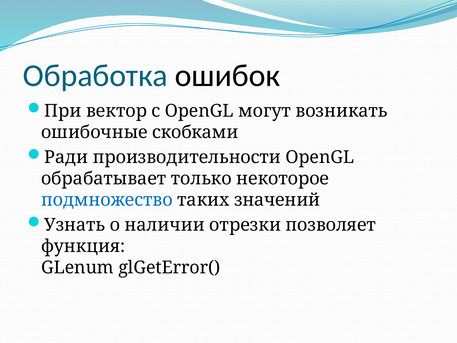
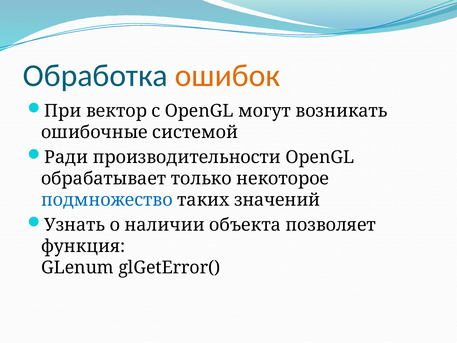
ошибок colour: black -> orange (228, 76)
скобками: скобками -> системой (195, 132)
отрезки: отрезки -> объекта (245, 225)
